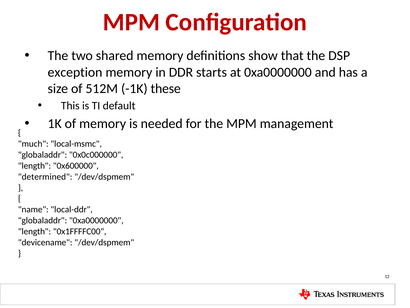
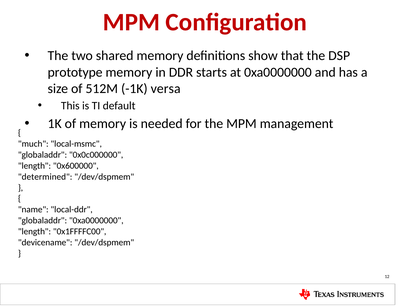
exception: exception -> prototype (75, 72)
these: these -> versa (166, 88)
